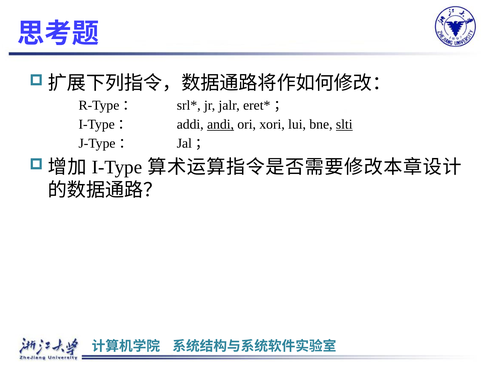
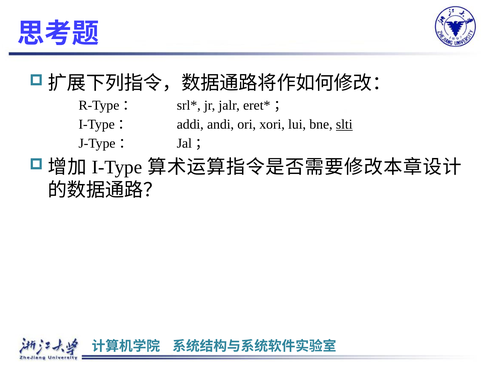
andi underline: present -> none (221, 124)
